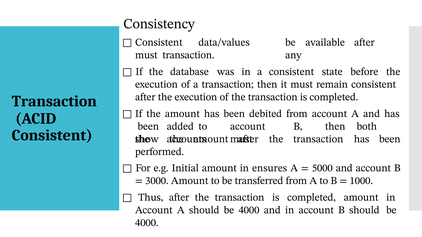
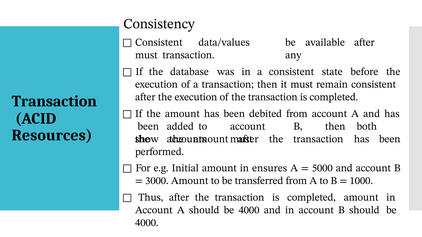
Consistent: Consistent -> Resources (52, 136)
